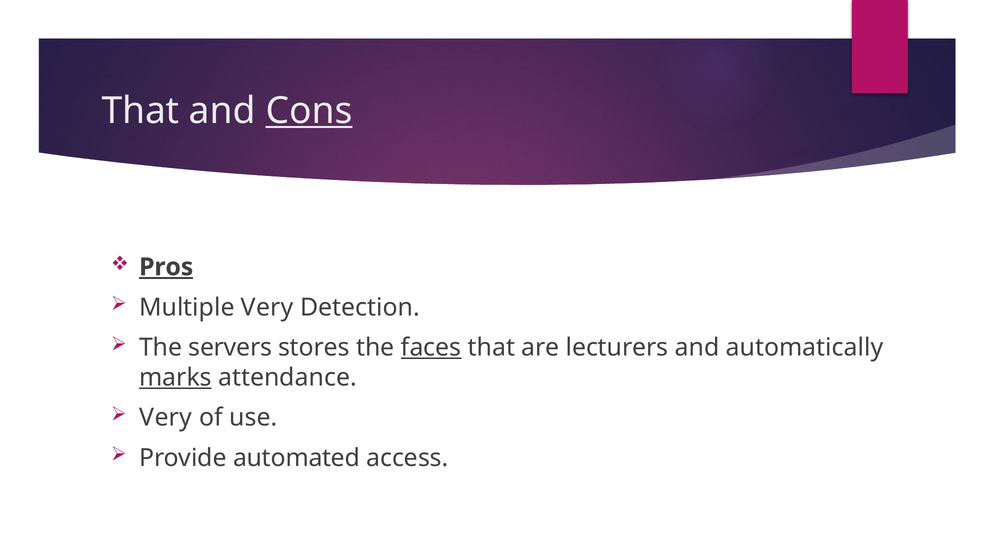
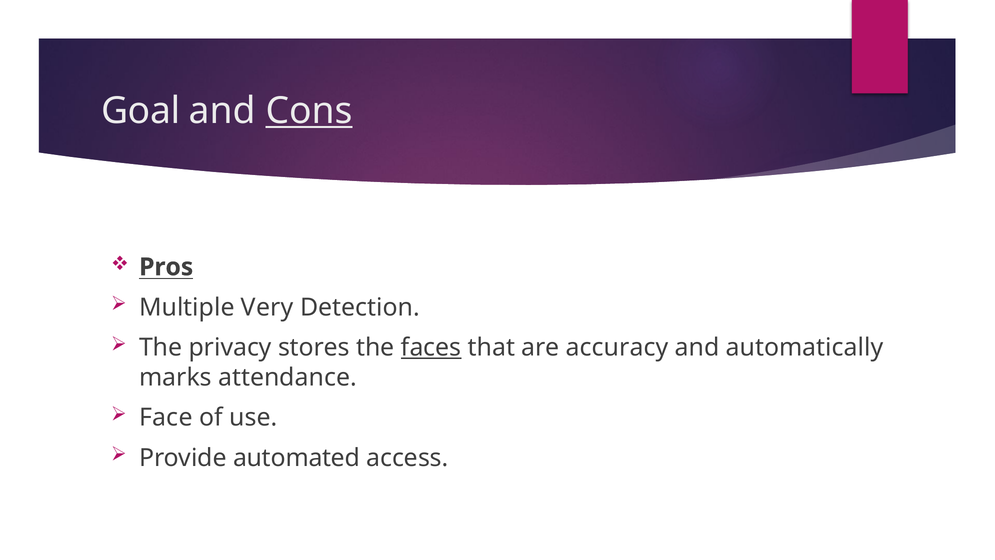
That: That -> Goal (141, 111)
Pros underline: present -> none (166, 267)
servers: servers -> privacy (230, 347)
lecturers: lecturers -> accuracy (617, 347)
marks underline: present -> none (175, 377)
Very: Very -> Face (166, 417)
